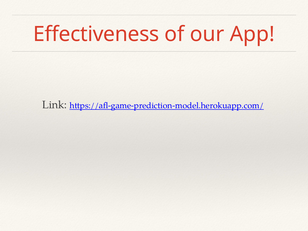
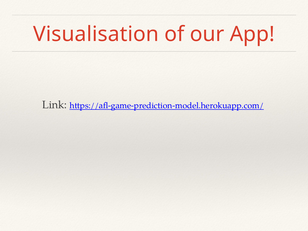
Effectiveness: Effectiveness -> Visualisation (96, 34)
